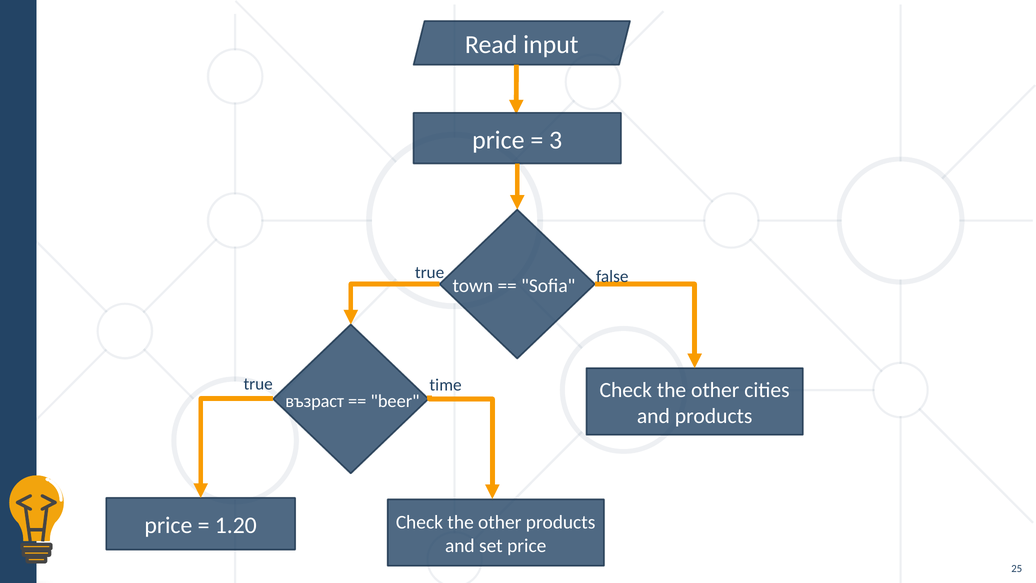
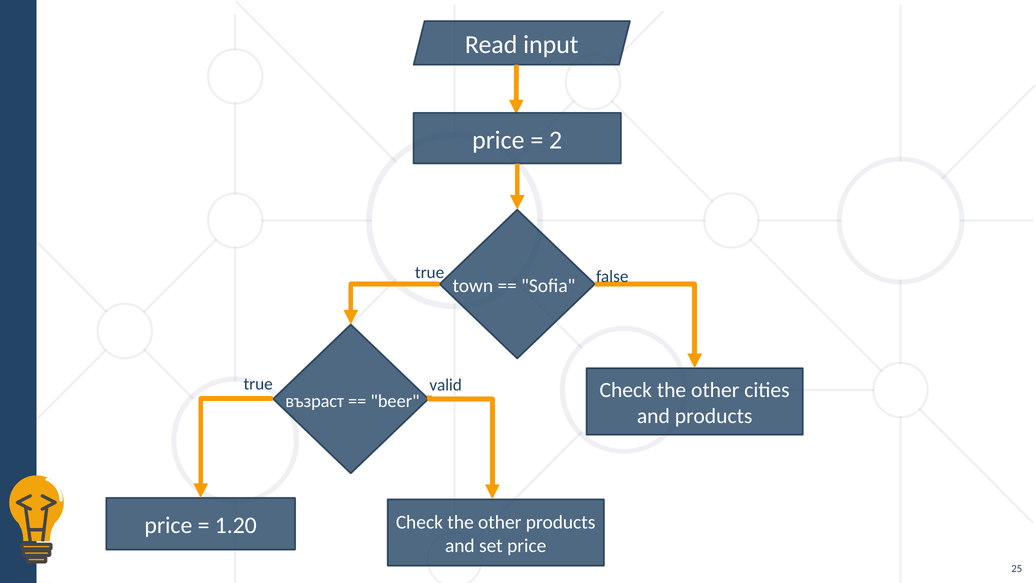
3: 3 -> 2 (556, 140)
time: time -> valid (446, 385)
